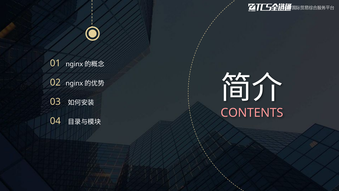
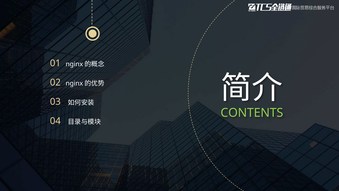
CONTENTS colour: pink -> light green (252, 113)
